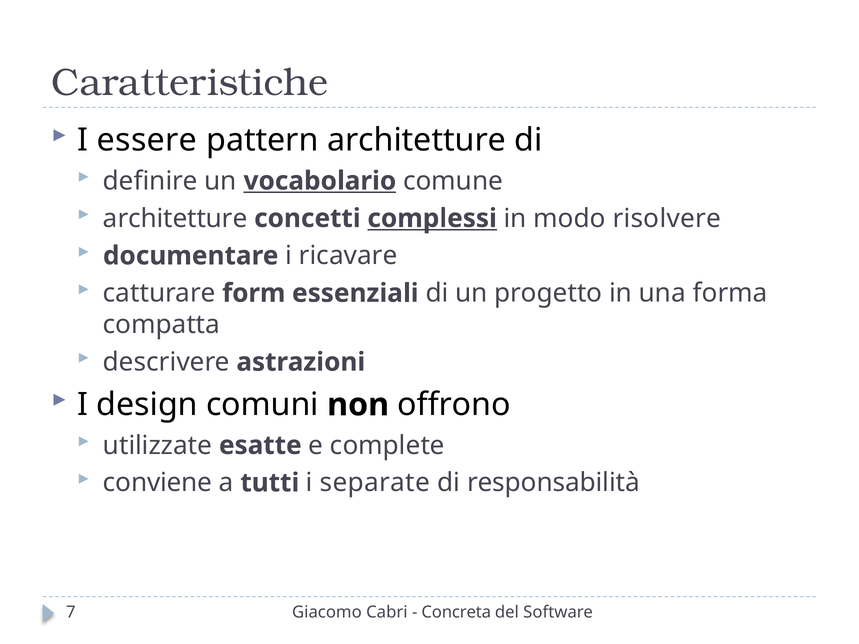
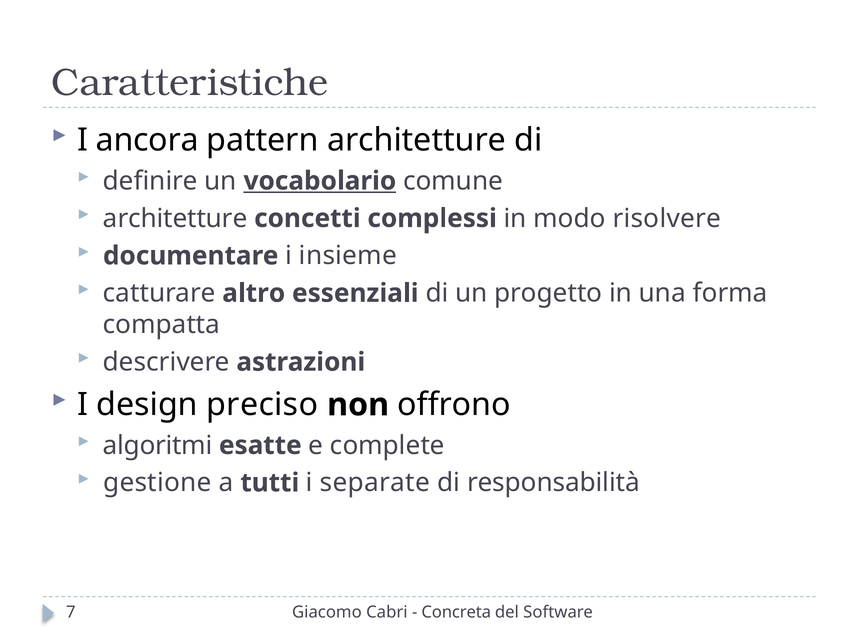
essere: essere -> ancora (147, 140)
complessi underline: present -> none (432, 218)
ricavare: ricavare -> insieme (348, 256)
form: form -> altro (254, 293)
comuni: comuni -> preciso (262, 405)
utilizzate: utilizzate -> algoritmi (158, 446)
conviene: conviene -> gestione (157, 483)
